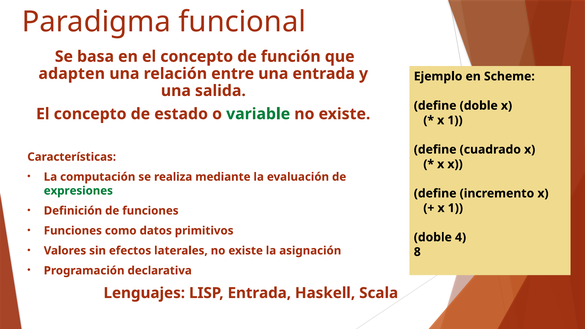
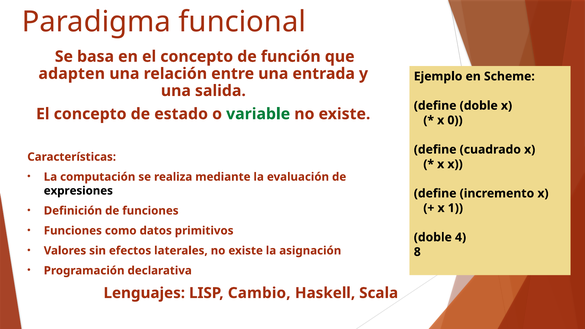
1: 1 -> 0 (455, 120)
expresiones colour: green -> black (78, 191)
LISP Entrada: Entrada -> Cambio (259, 293)
